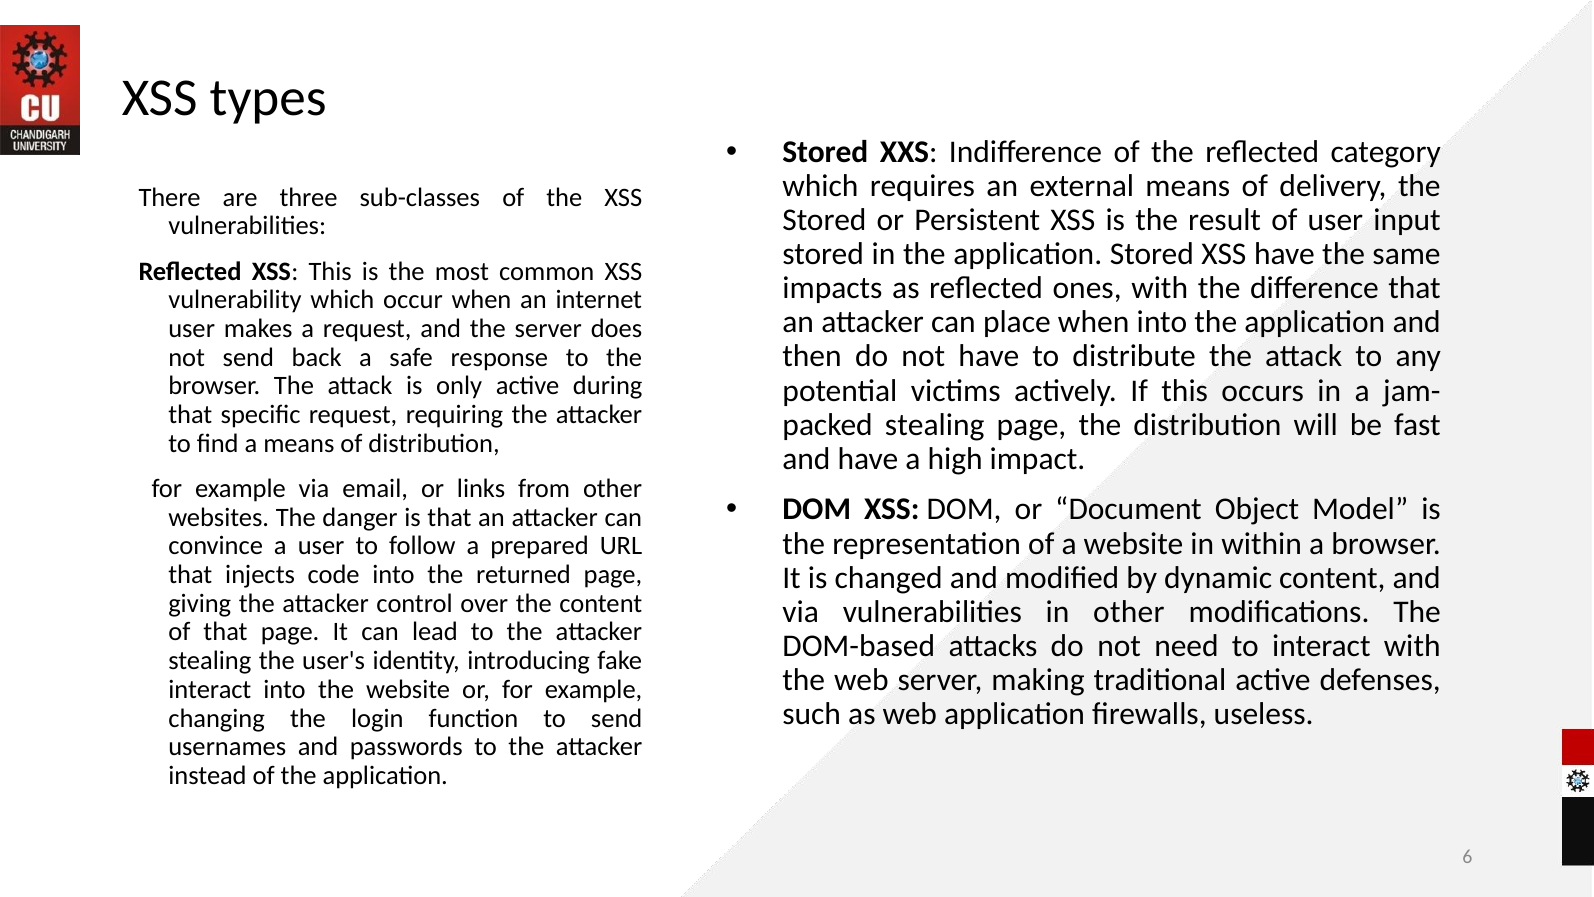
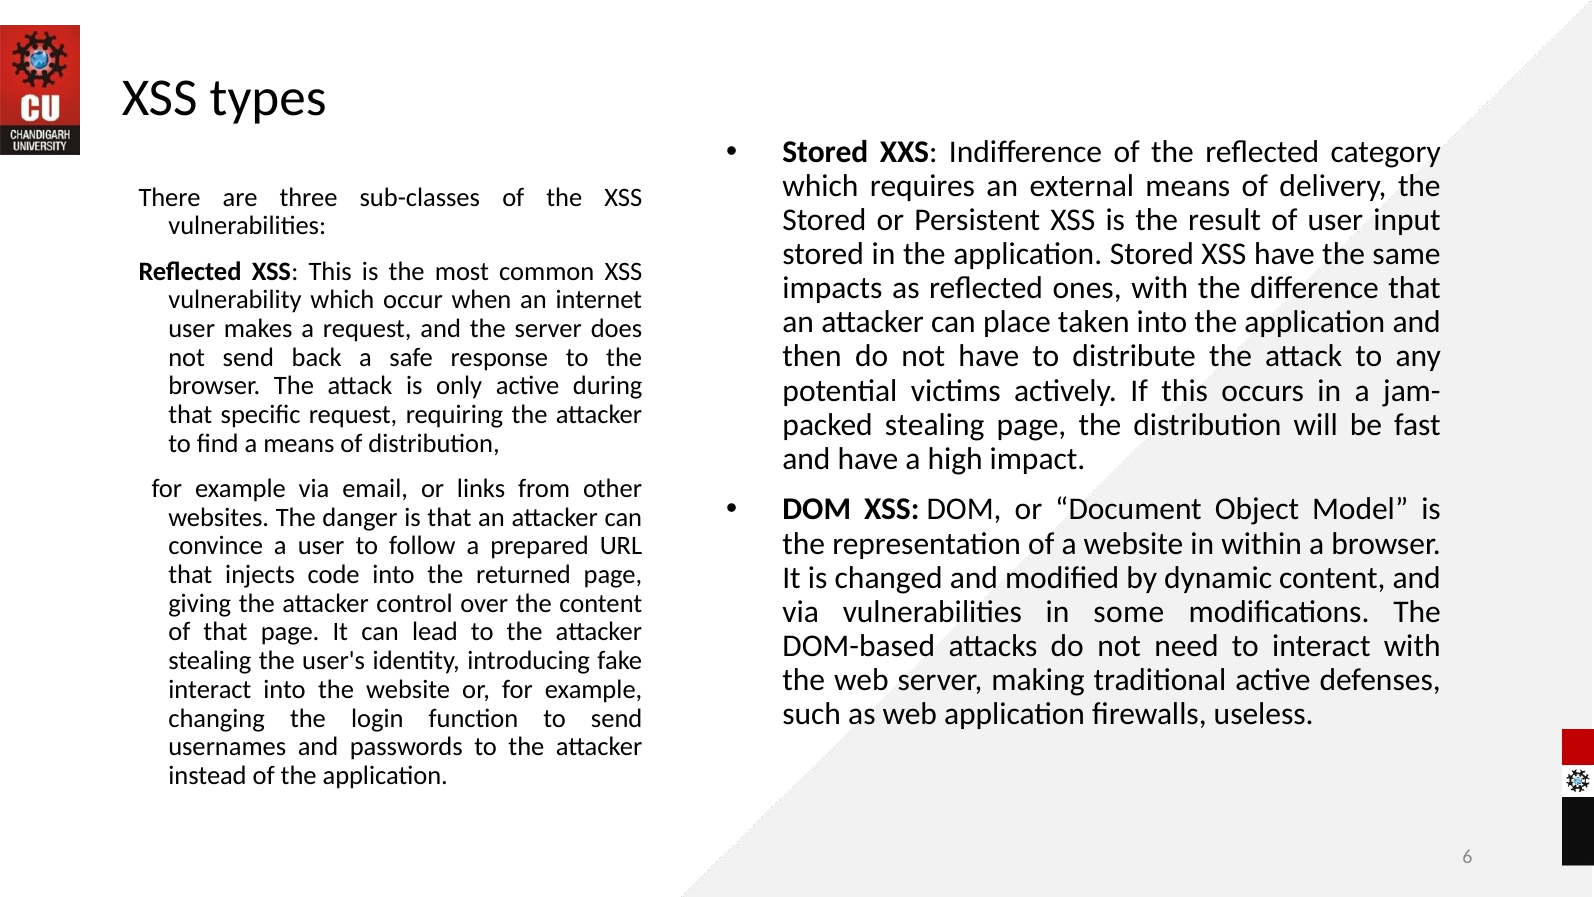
place when: when -> taken (1094, 322)
in other: other -> some (1129, 612)
